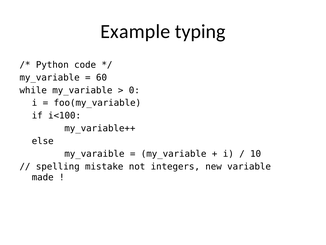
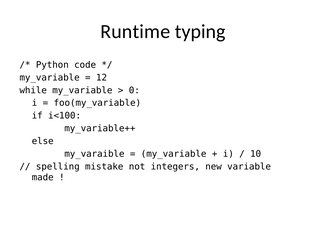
Example: Example -> Runtime (135, 32)
60: 60 -> 12 (102, 77)
